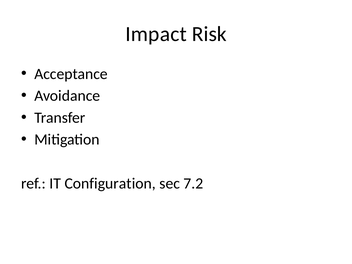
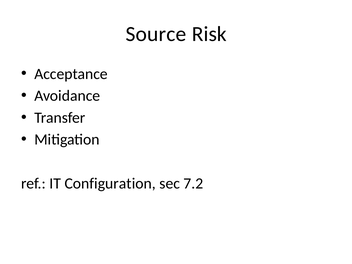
Impact: Impact -> Source (156, 34)
